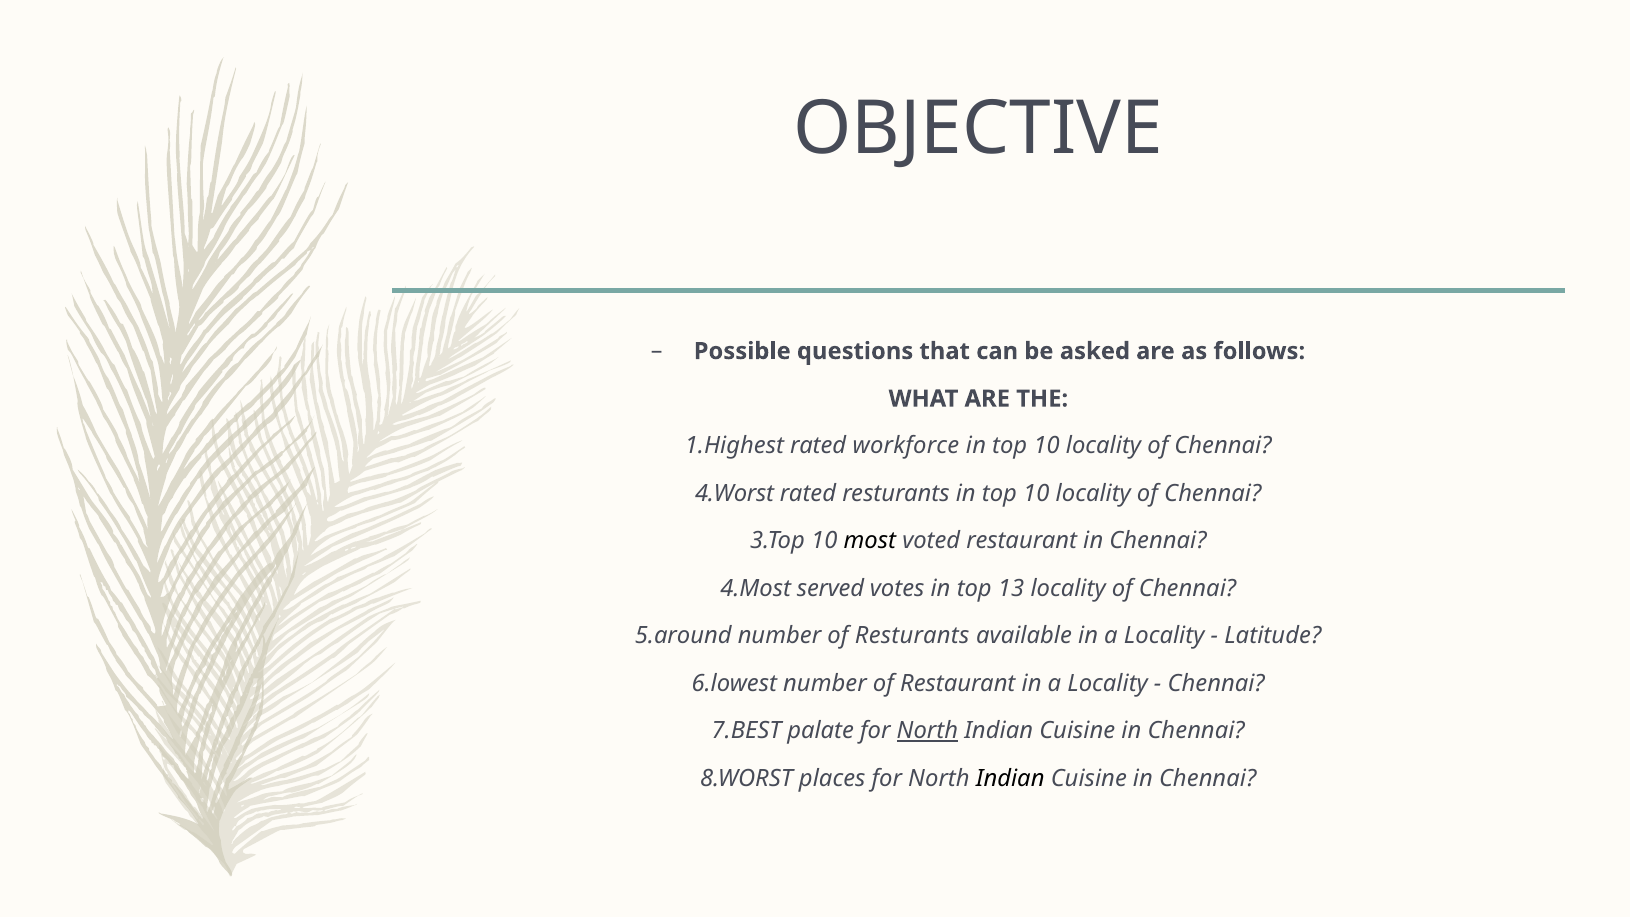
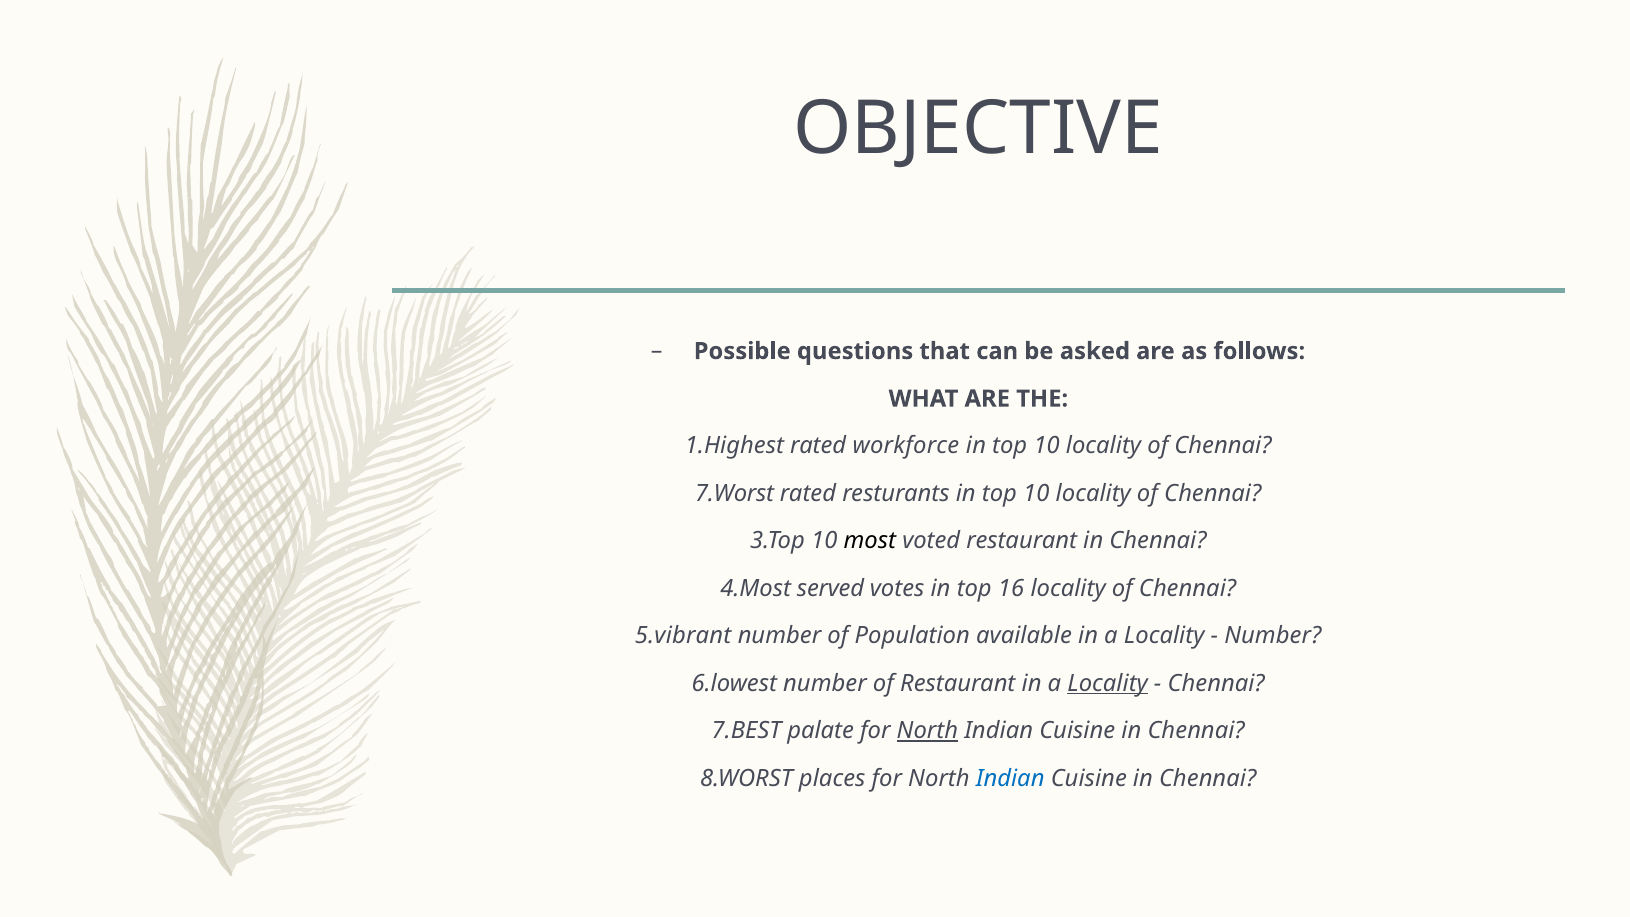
4.Worst: 4.Worst -> 7.Worst (735, 494)
13: 13 -> 16 (1011, 588)
5.around: 5.around -> 5.vibrant (683, 636)
of Resturants: Resturants -> Population (912, 636)
Latitude: Latitude -> Number (1273, 636)
Locality underline: none -> present (1108, 683)
Indian colour: black -> blue (1010, 778)
